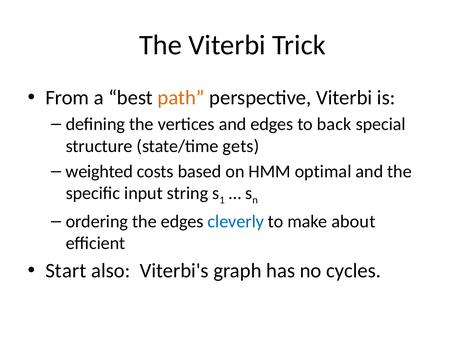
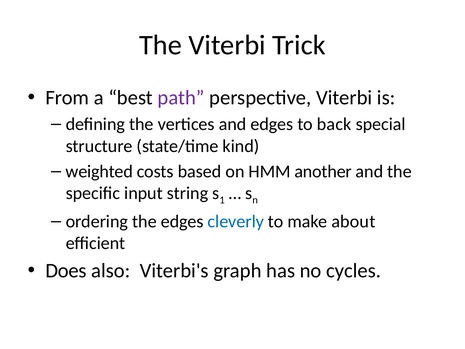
path colour: orange -> purple (181, 98)
gets: gets -> kind (241, 146)
optimal: optimal -> another (323, 171)
Start: Start -> Does (66, 271)
